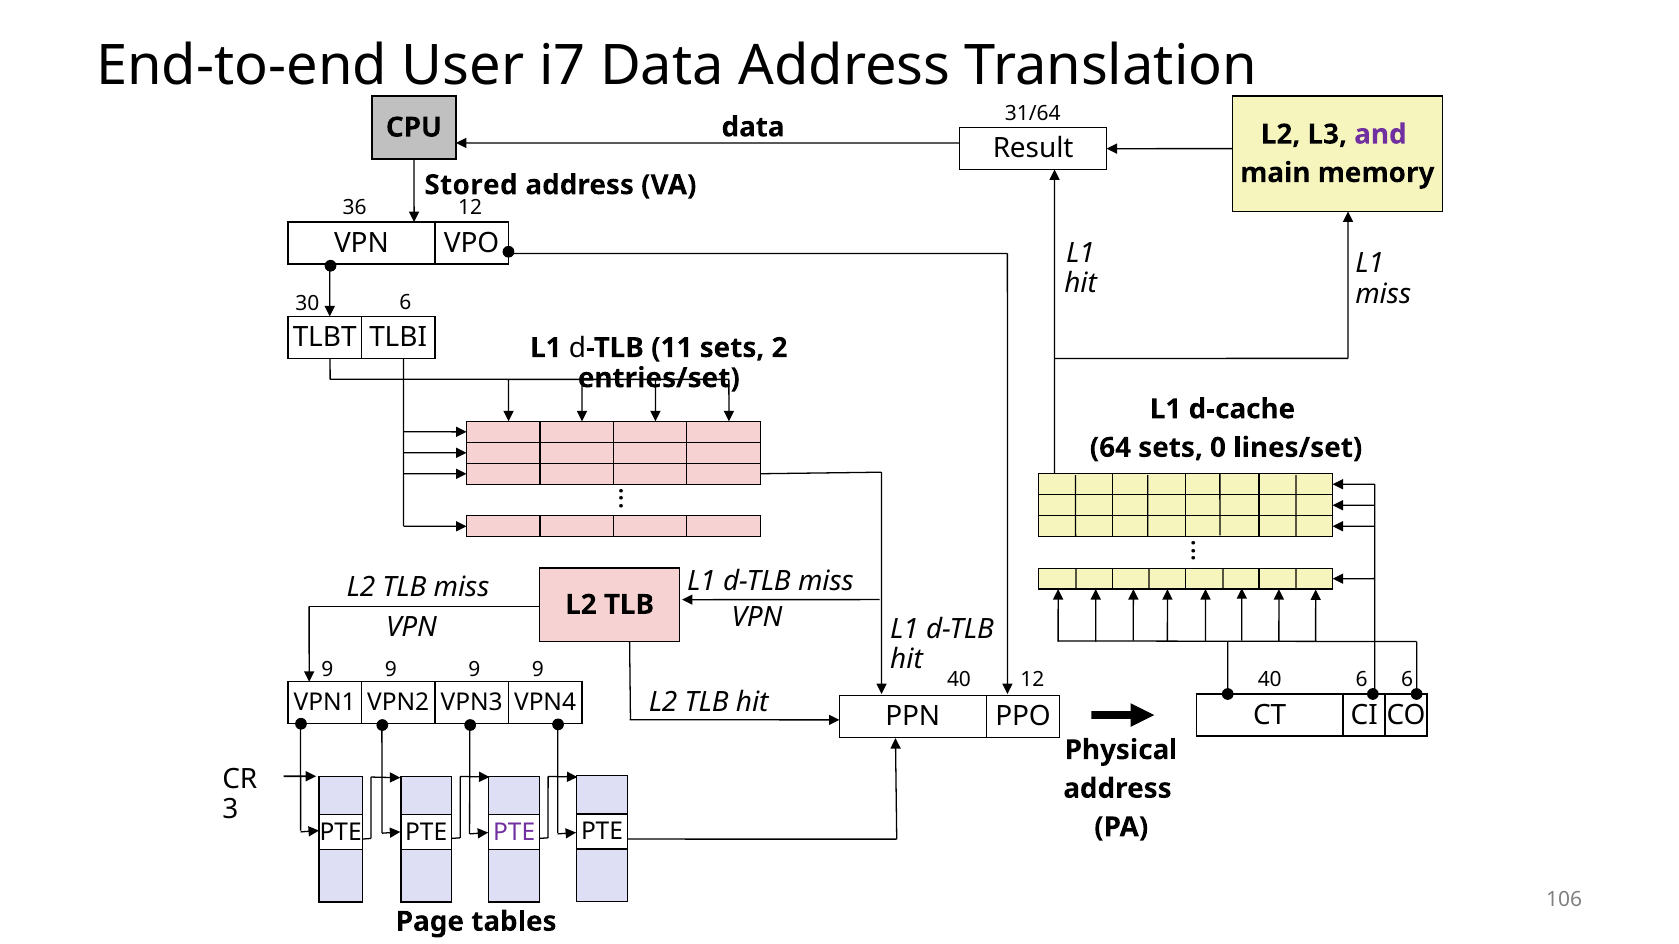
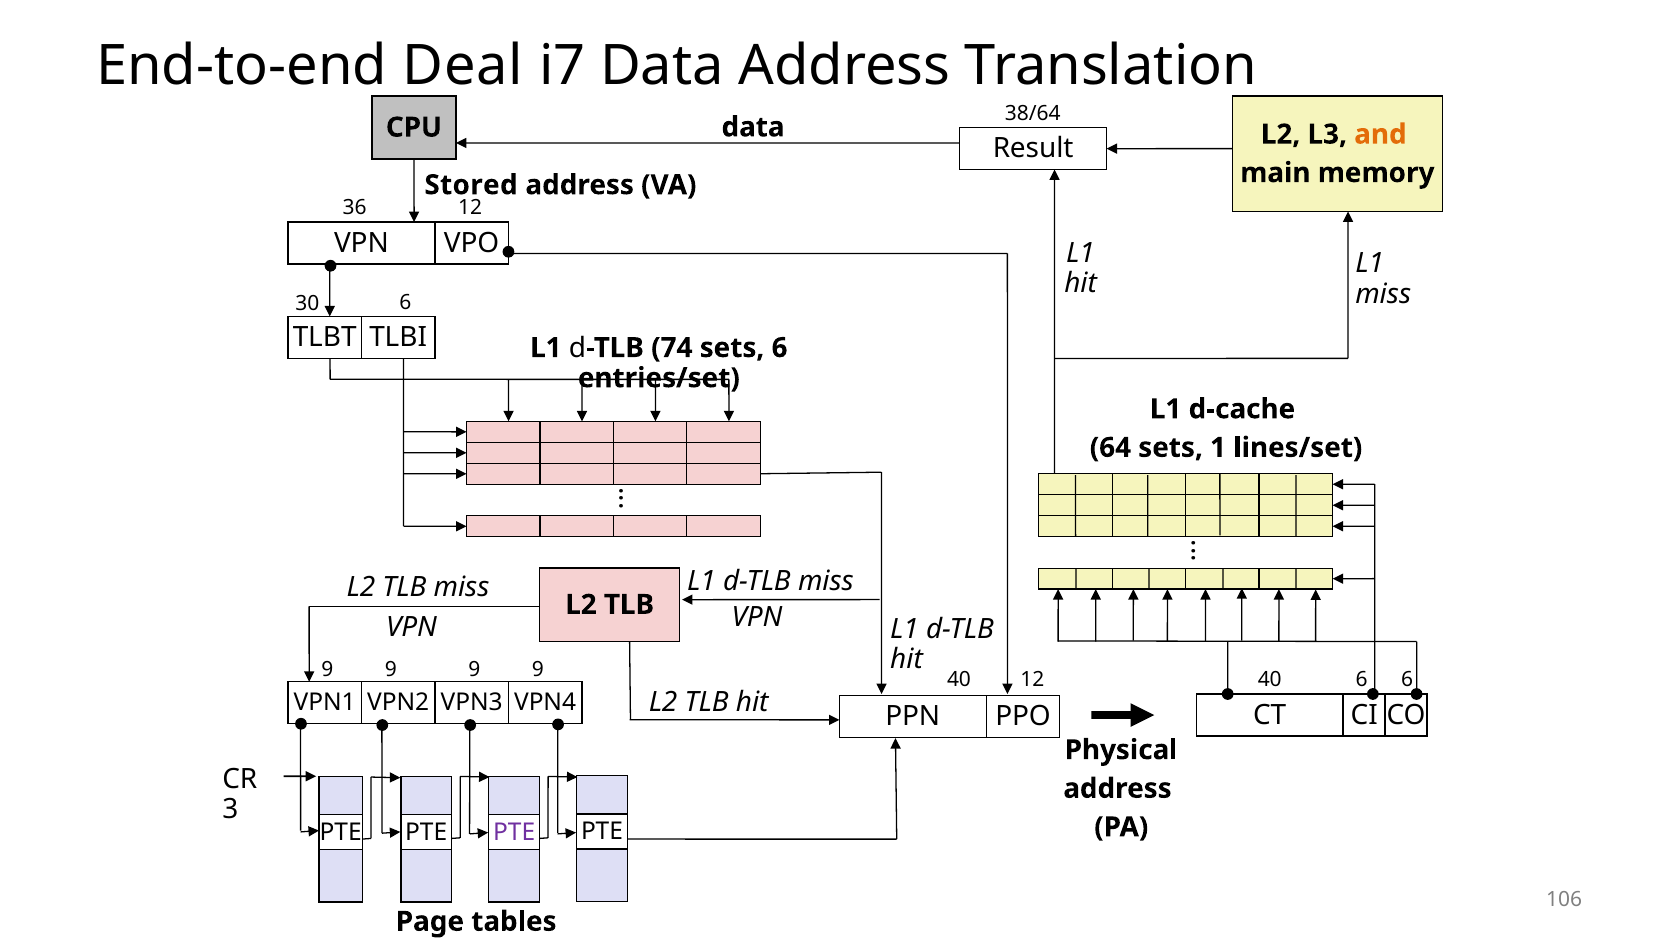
User: User -> Deal (463, 66)
31/64: 31/64 -> 38/64 (1033, 114)
and colour: purple -> orange (1380, 134)
11: 11 -> 74 (672, 348)
sets 2: 2 -> 6 (780, 348)
0: 0 -> 1 (1218, 448)
